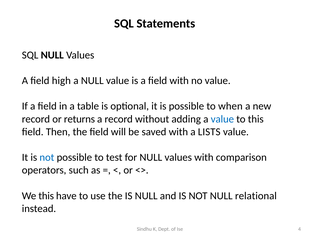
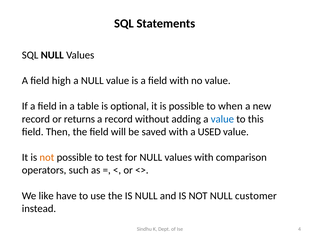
LISTS: LISTS -> USED (209, 132)
not colour: blue -> orange (47, 157)
We this: this -> like (46, 196)
relational: relational -> customer (256, 196)
